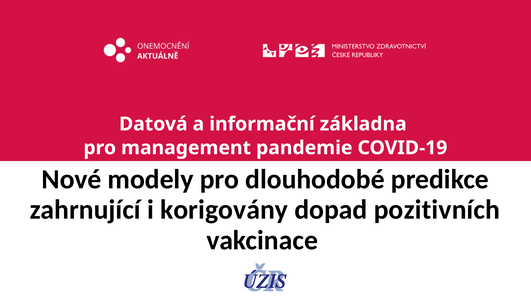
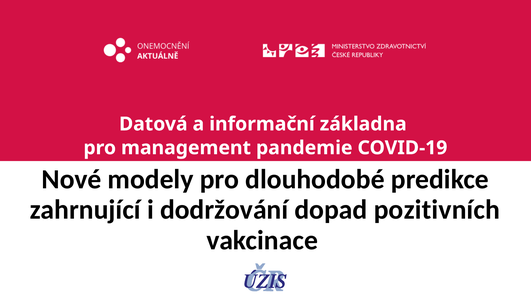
korigovány: korigovány -> dodržování (224, 210)
